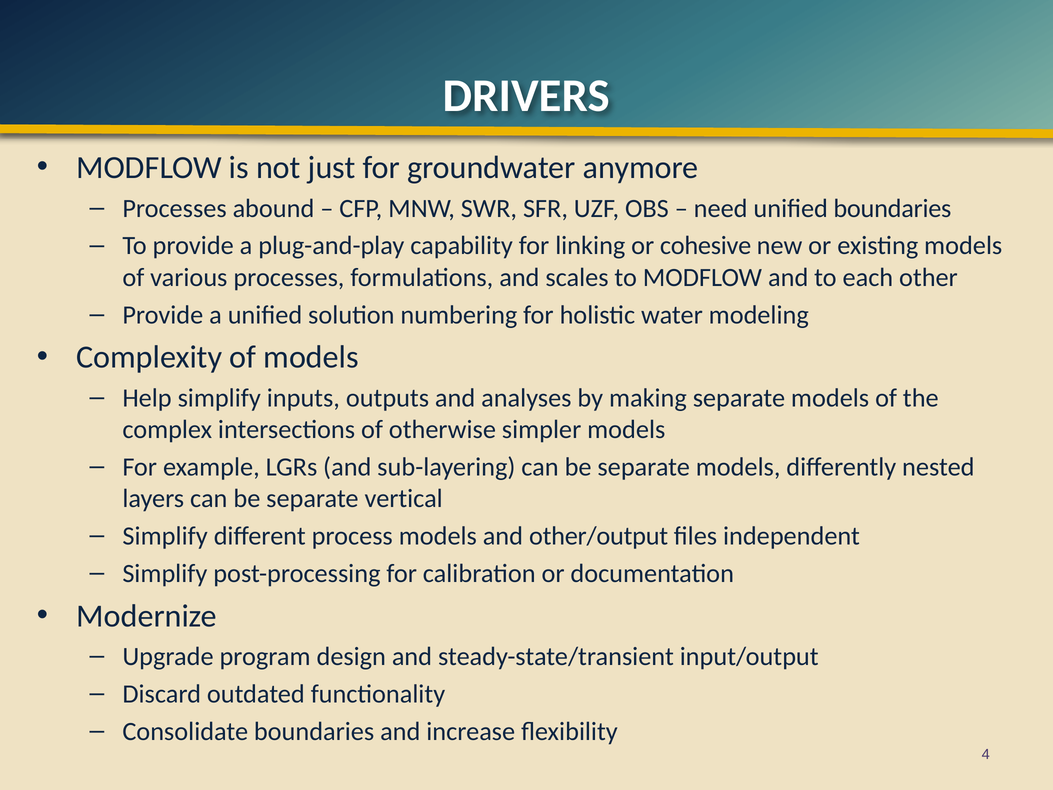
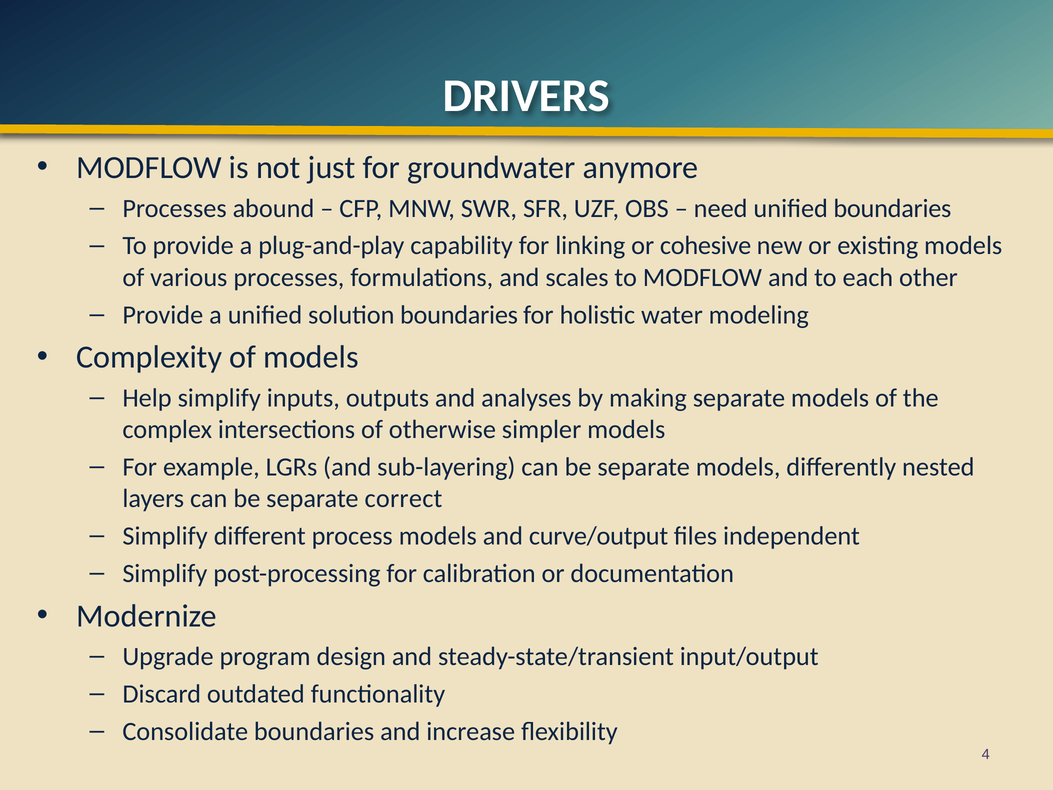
solution numbering: numbering -> boundaries (459, 315)
vertical: vertical -> correct (403, 498)
other/output: other/output -> curve/output (599, 536)
